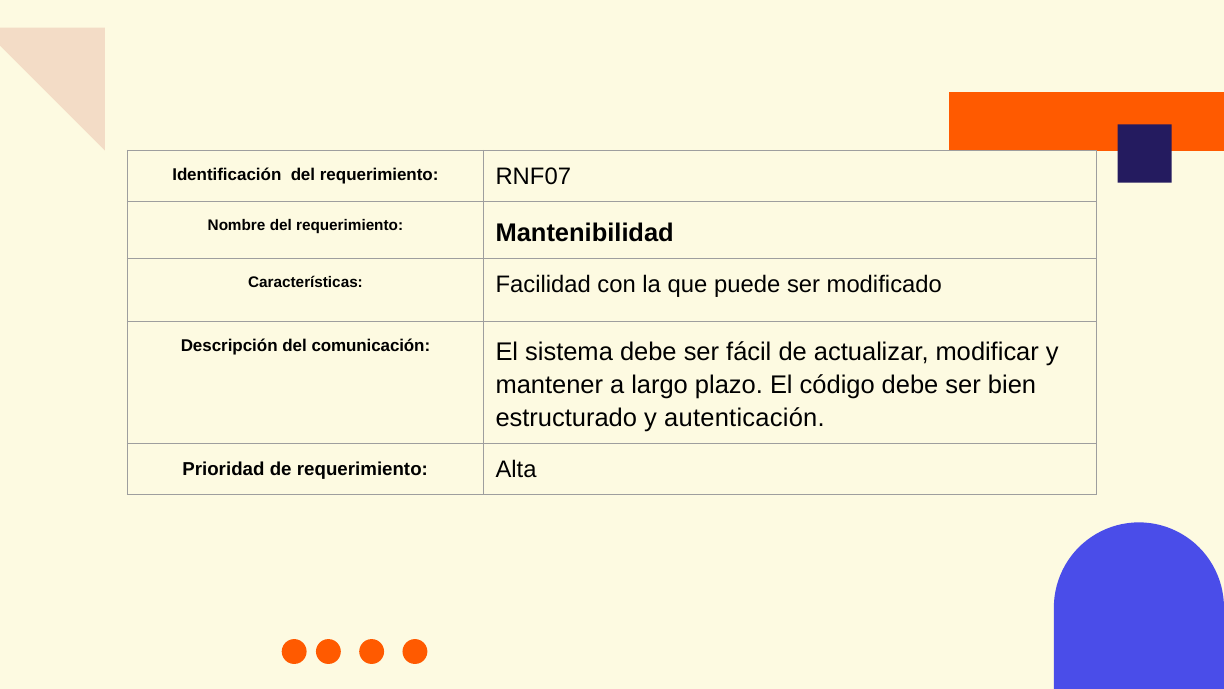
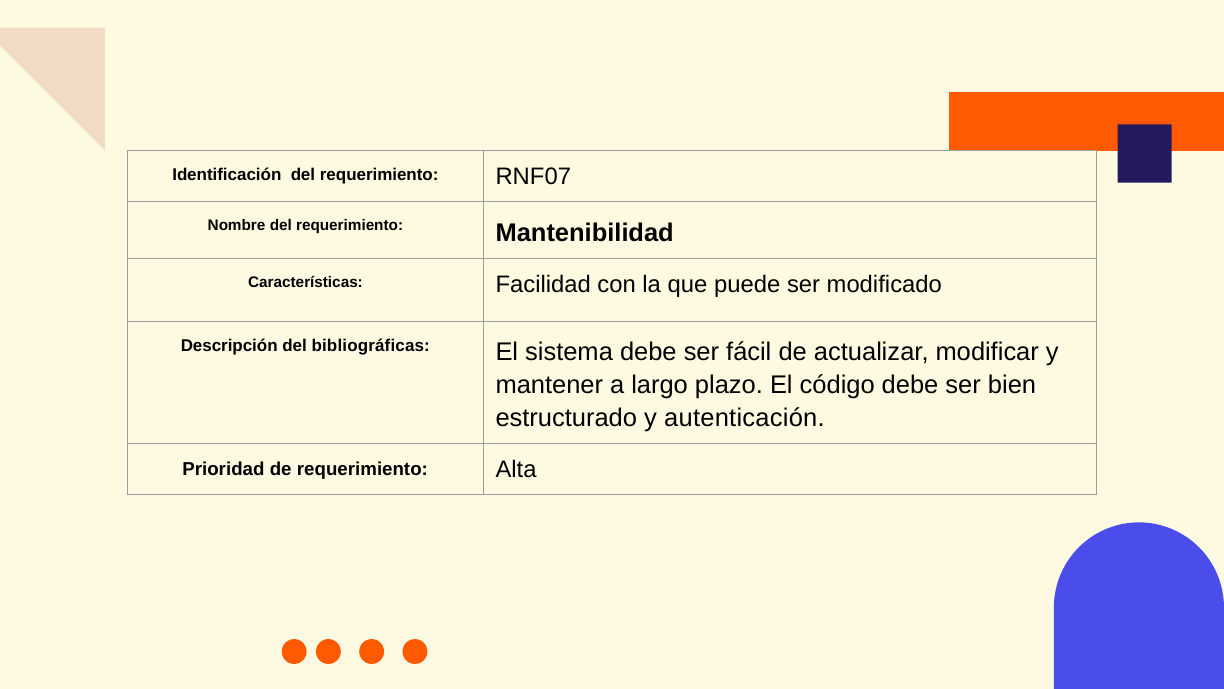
comunicación: comunicación -> bibliográficas (371, 346)
